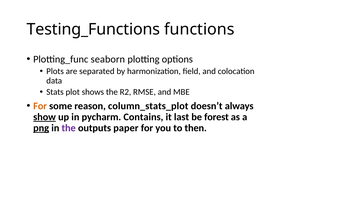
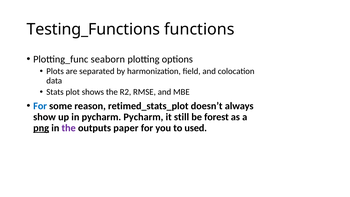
For colour: orange -> blue (40, 106)
column_stats_plot: column_stats_plot -> retimed_stats_plot (148, 106)
show underline: present -> none (45, 117)
pycharm Contains: Contains -> Pycharm (143, 117)
last: last -> still (182, 117)
then: then -> used (196, 128)
